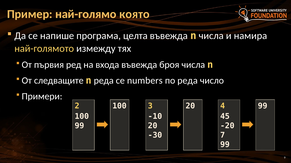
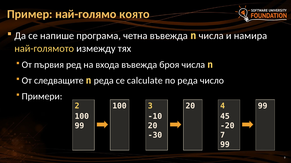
целта: целта -> четна (135, 36)
numbers: numbers -> calculate (145, 81)
